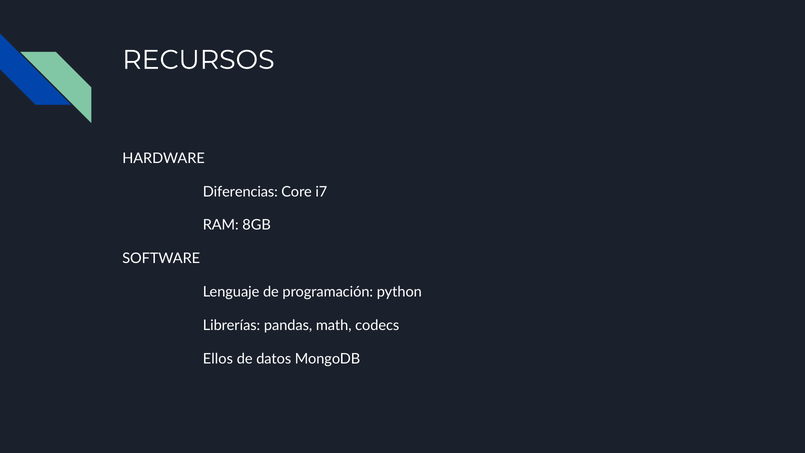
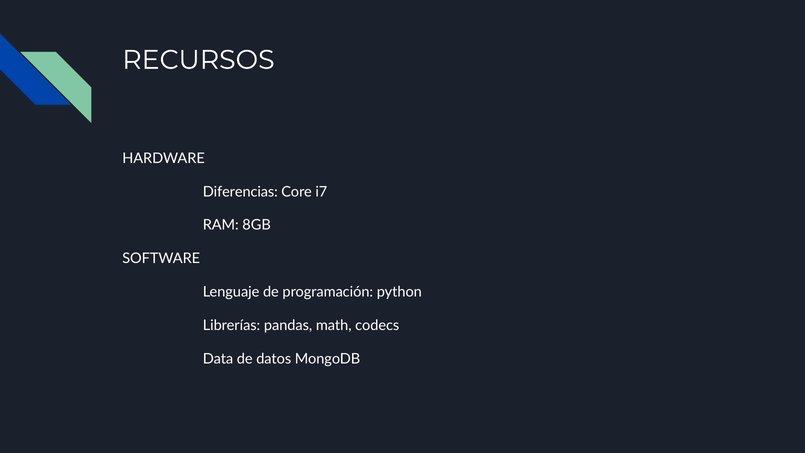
Ellos: Ellos -> Data (218, 359)
